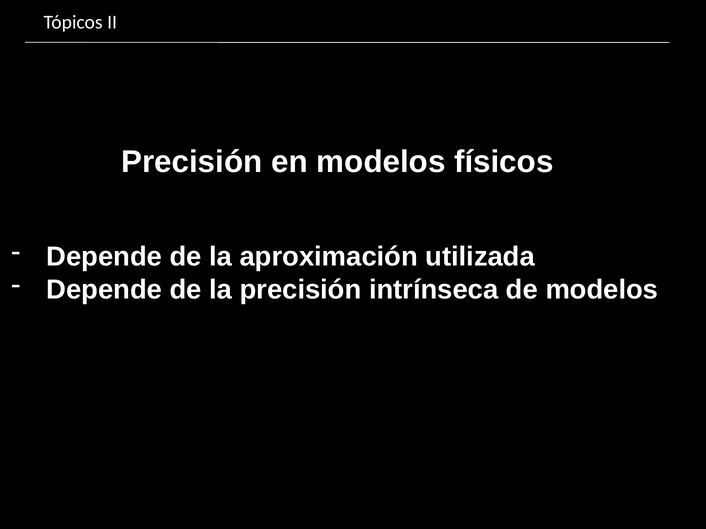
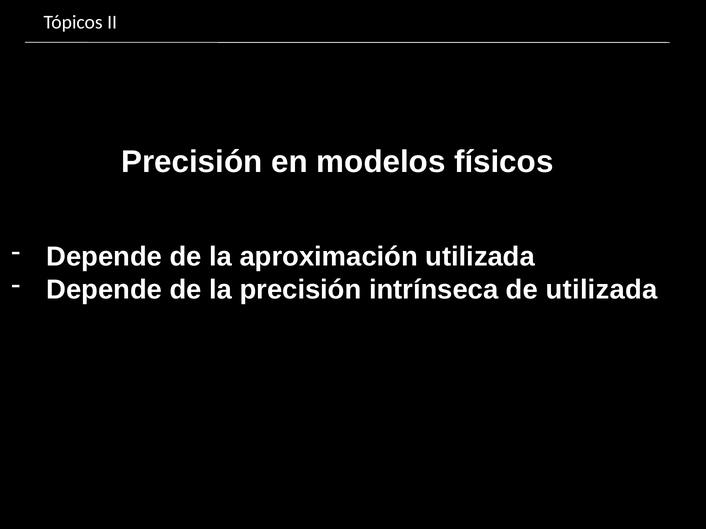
de modelos: modelos -> utilizada (602, 290)
